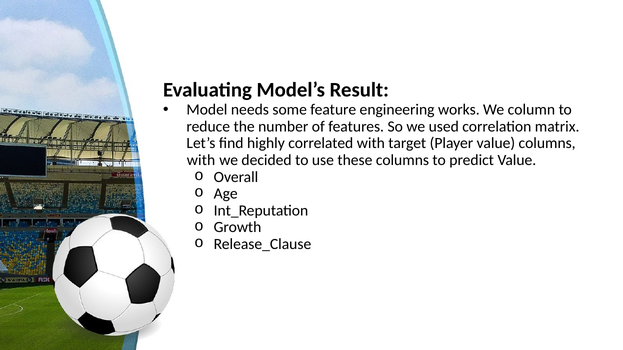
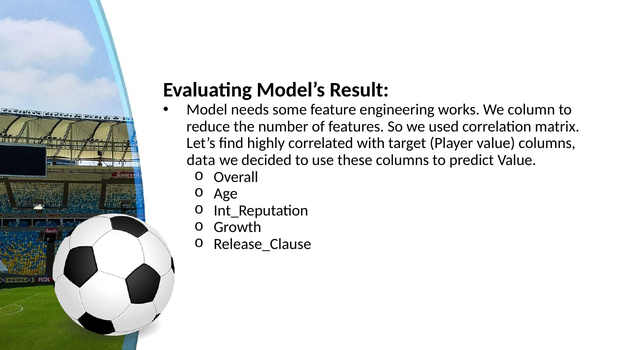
with: with -> data (201, 160)
